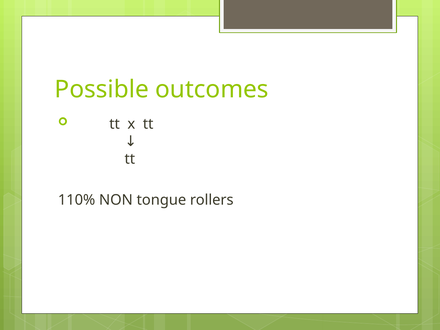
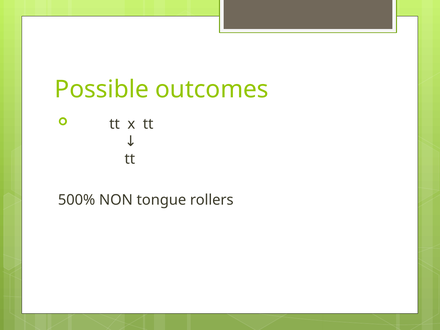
110%: 110% -> 500% (77, 200)
